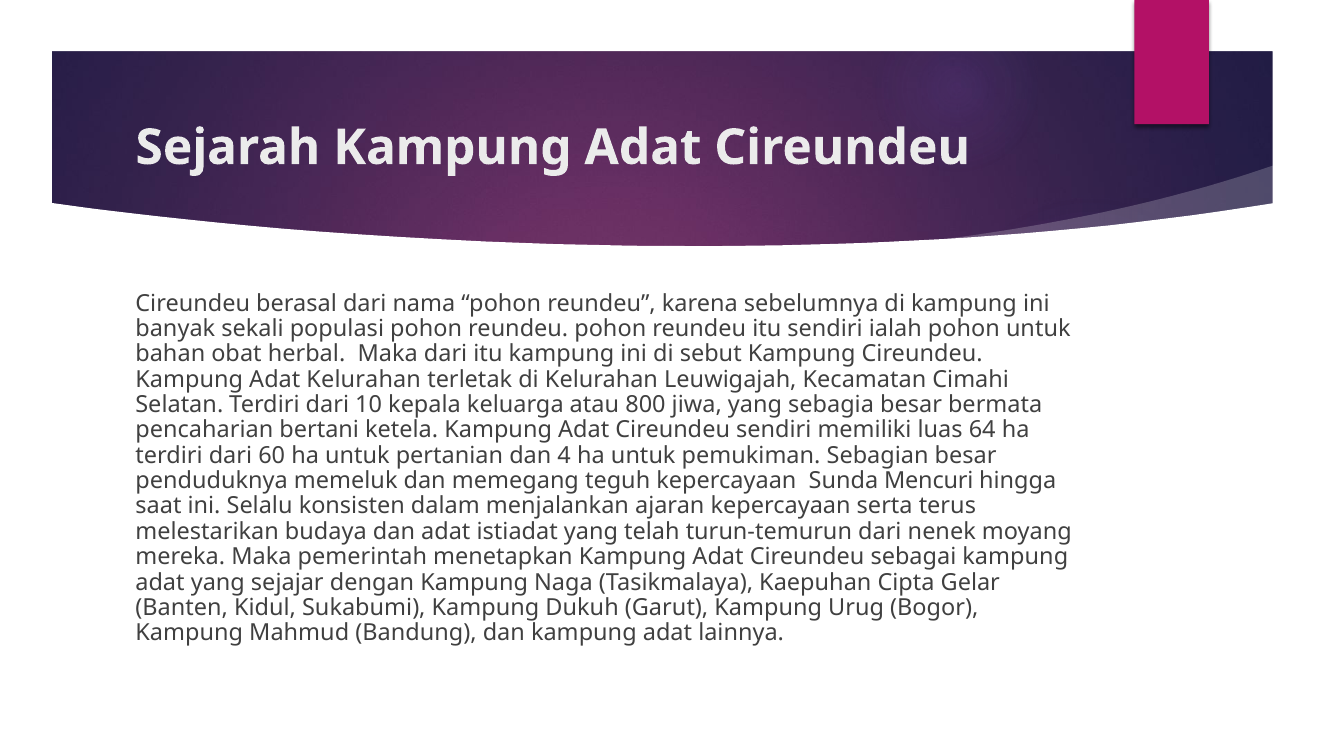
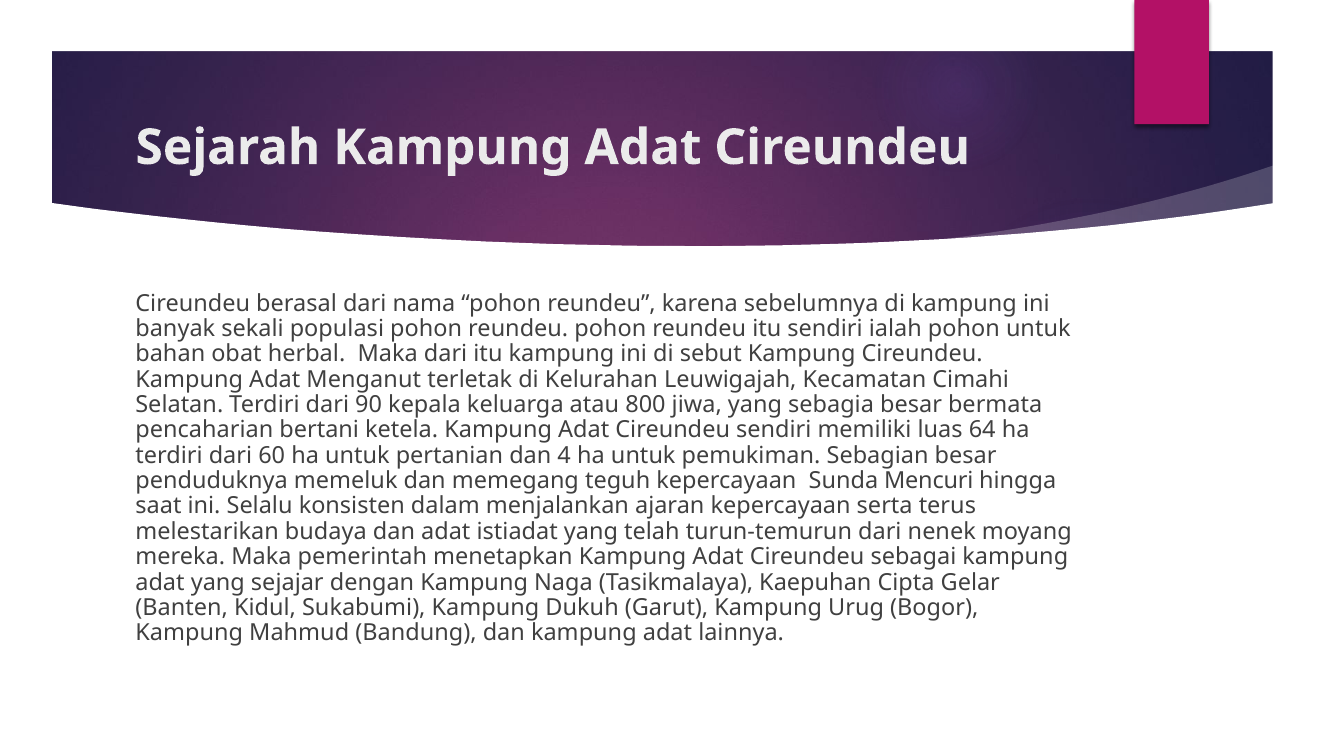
Adat Kelurahan: Kelurahan -> Menganut (364, 380)
10: 10 -> 90 (369, 405)
